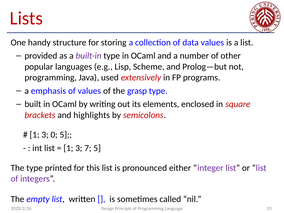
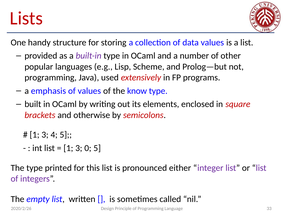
grasp: grasp -> know (137, 91)
highlights: highlights -> otherwise (92, 115)
0: 0 -> 4 (54, 135)
7: 7 -> 0 (88, 148)
